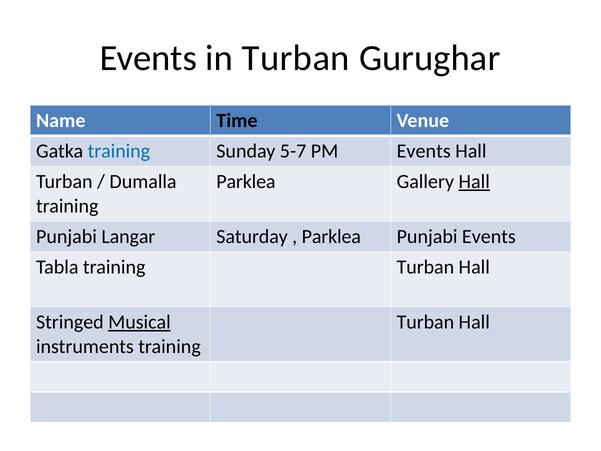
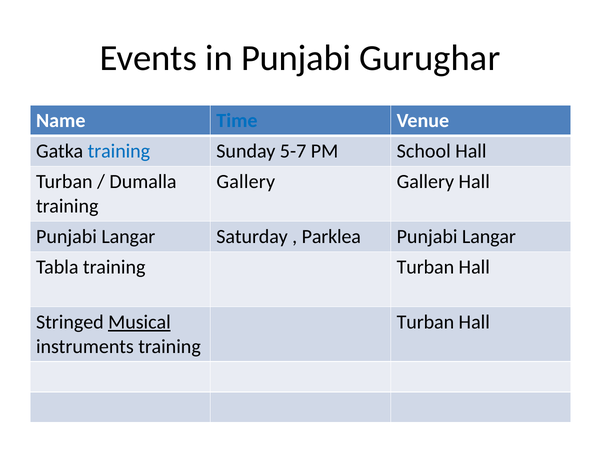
in Turban: Turban -> Punjabi (296, 58)
Time colour: black -> blue (237, 121)
PM Events: Events -> School (424, 151)
Parklea: Parklea -> Gallery (246, 182)
Hall underline: present -> none (474, 182)
Events: Events -> Langar (489, 236)
